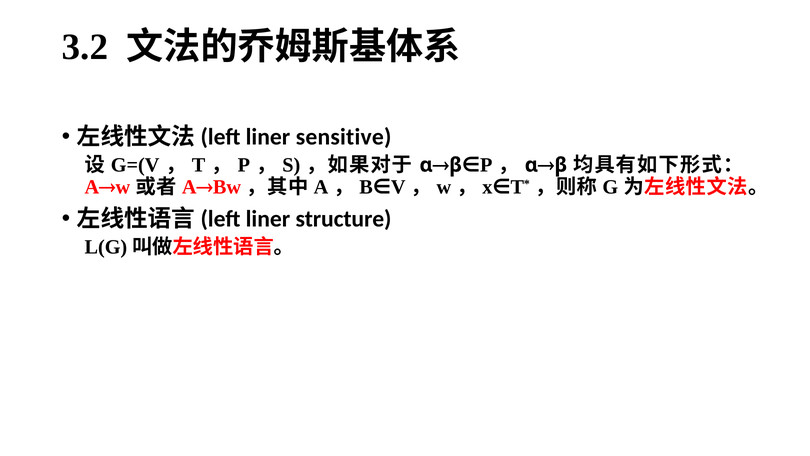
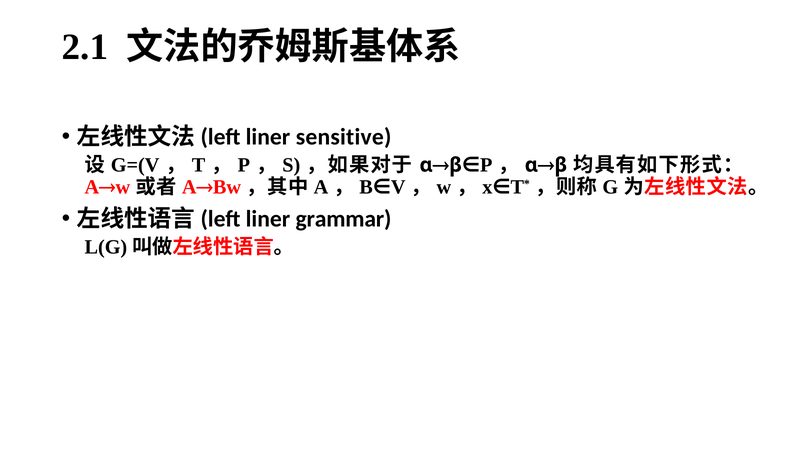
3.2: 3.2 -> 2.1 (85, 47)
structure: structure -> grammar (343, 219)
